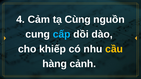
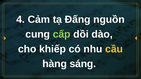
Cùng: Cùng -> Đấng (78, 20)
cấp colour: light blue -> light green (62, 34)
cảnh: cảnh -> sáng (83, 64)
